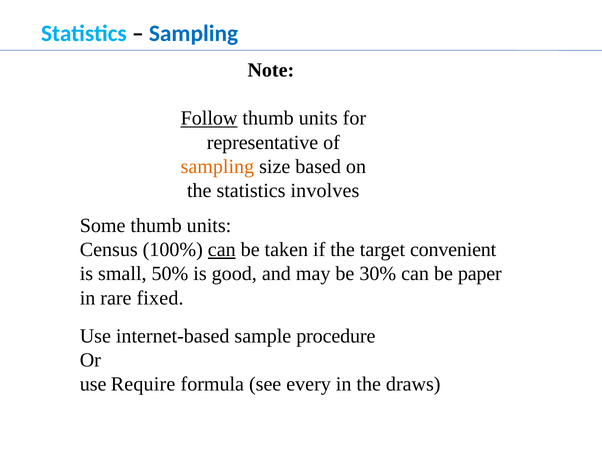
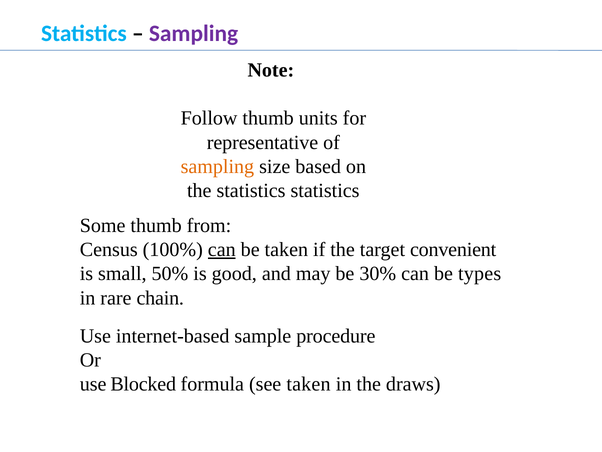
Sampling colour: blue -> purple (194, 34)
Follow underline: present -> none (209, 118)
the statistics involves: involves -> statistics (325, 190)
Some thumb units: units -> from (209, 225)
paper: paper -> types (480, 273)
fixed: fixed -> chain (160, 298)
Require: Require -> Blocked (143, 384)
see every: every -> taken (308, 384)
